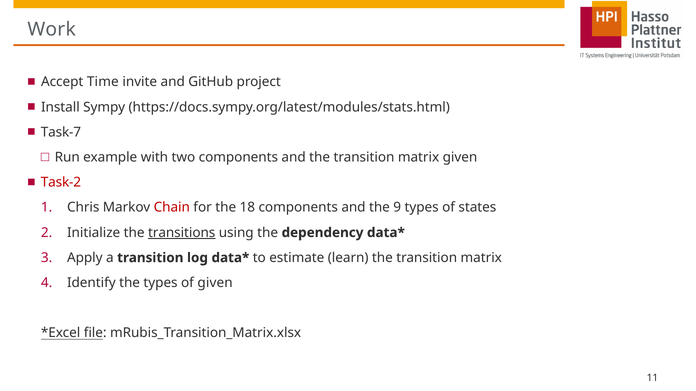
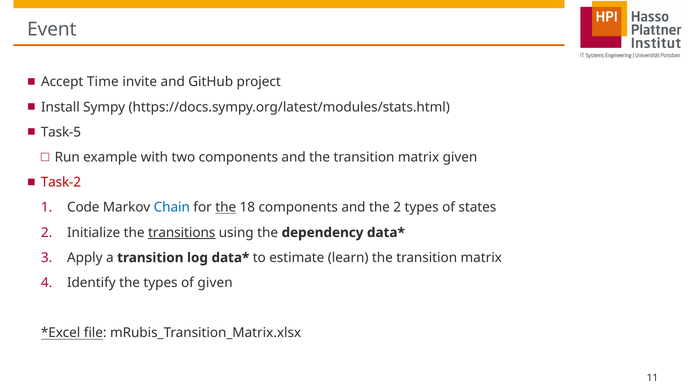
Work: Work -> Event (52, 29)
Task-7: Task-7 -> Task-5 (61, 132)
Chris: Chris -> Code (83, 208)
Chain colour: red -> blue (172, 208)
the underline: none -> present (226, 208)
the 9: 9 -> 2 (397, 208)
